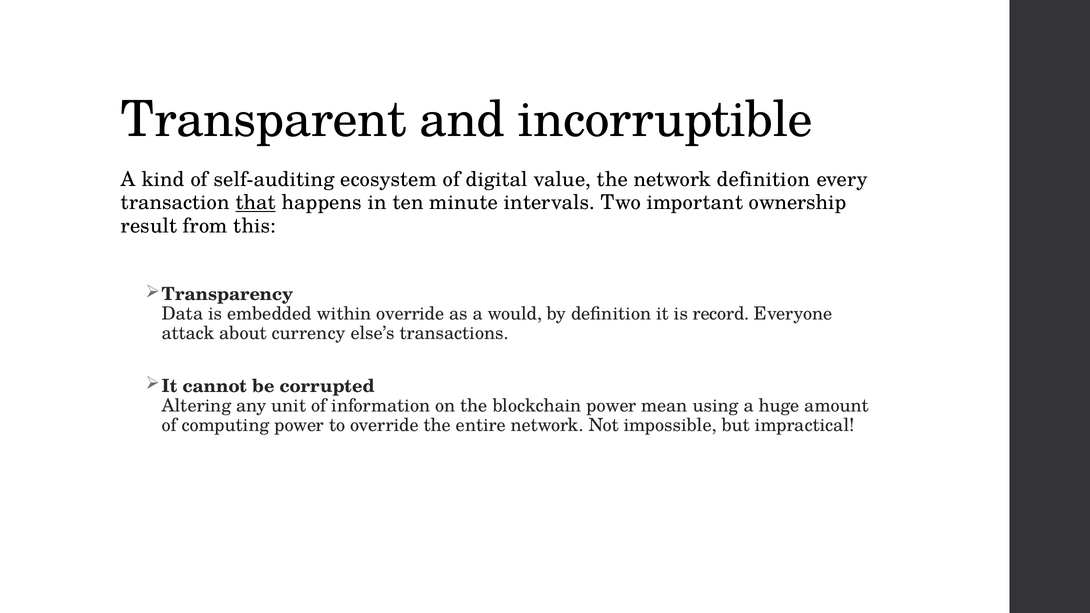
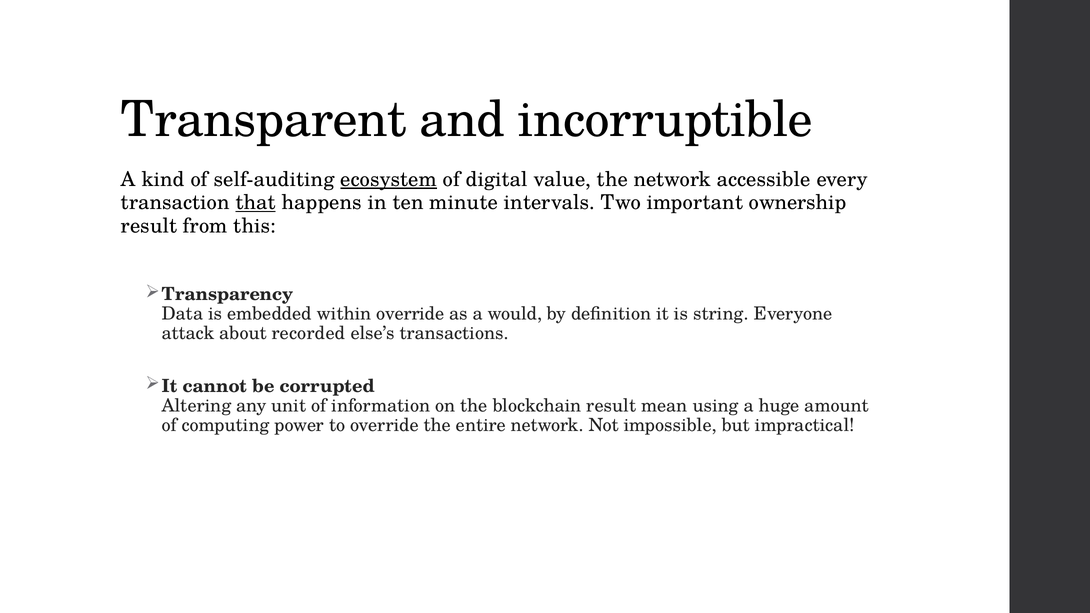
ecosystem underline: none -> present (389, 179)
network definition: definition -> accessible (764, 179)
record: record -> string (721, 314)
currency: currency -> recorded (308, 333)
blockchain power: power -> result (611, 406)
